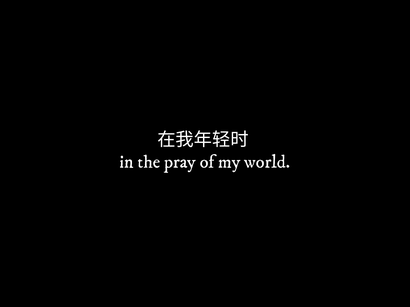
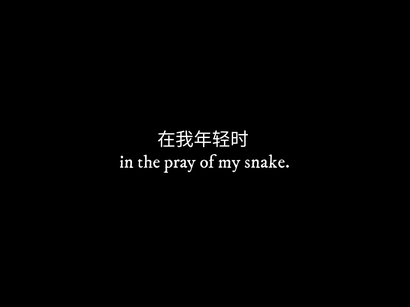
world: world -> snake (267, 162)
